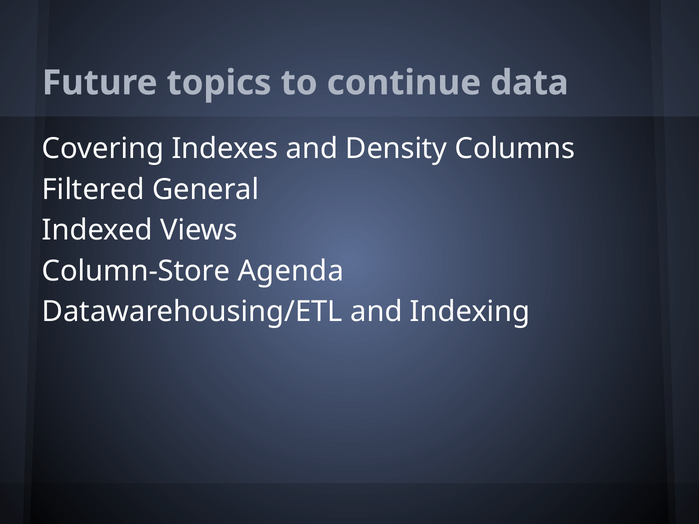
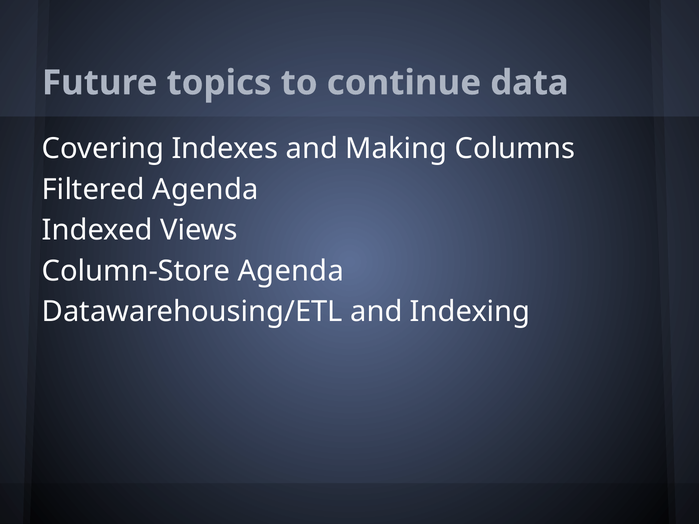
Density: Density -> Making (396, 149)
Filtered General: General -> Agenda (205, 190)
